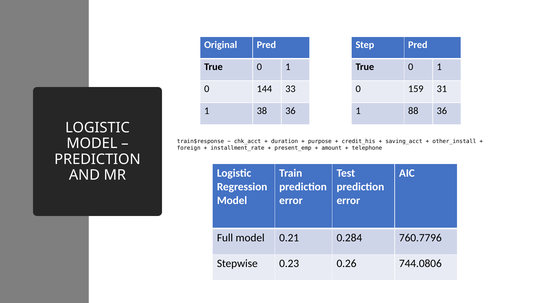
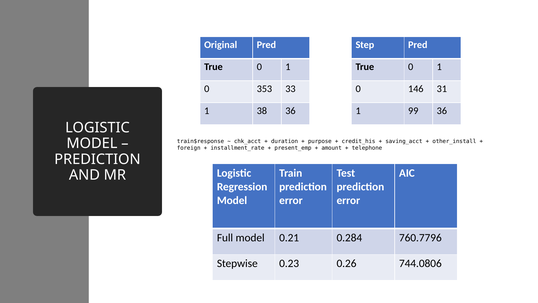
144: 144 -> 353 (264, 89)
159: 159 -> 146 (416, 89)
88: 88 -> 99 (413, 111)
